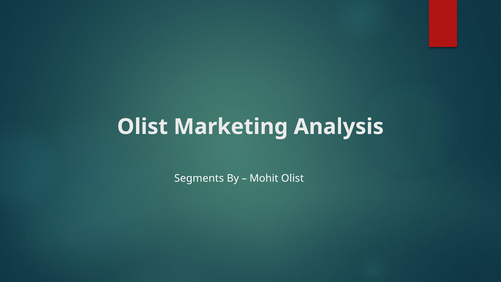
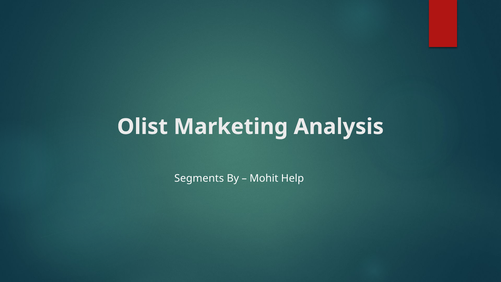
Mohit Olist: Olist -> Help (293, 178)
